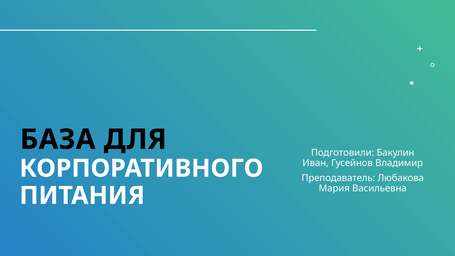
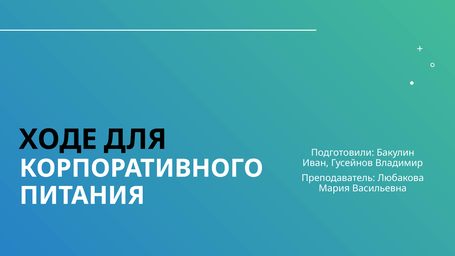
БАЗА: БАЗА -> ХОДЕ (58, 139)
